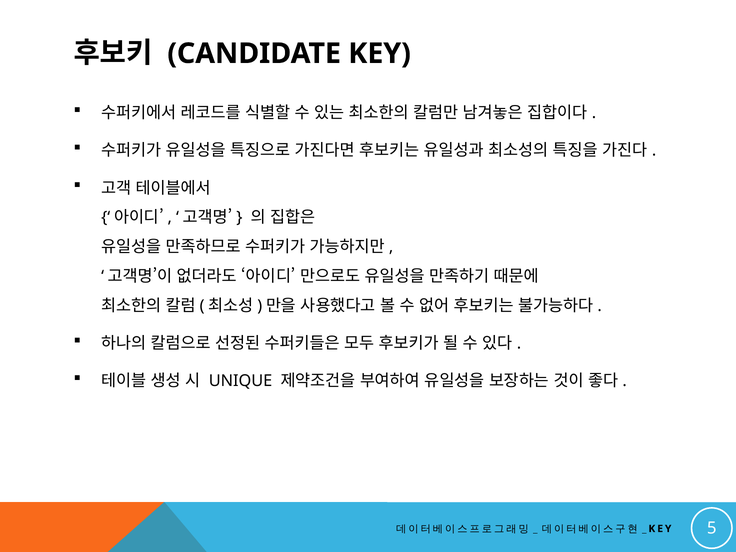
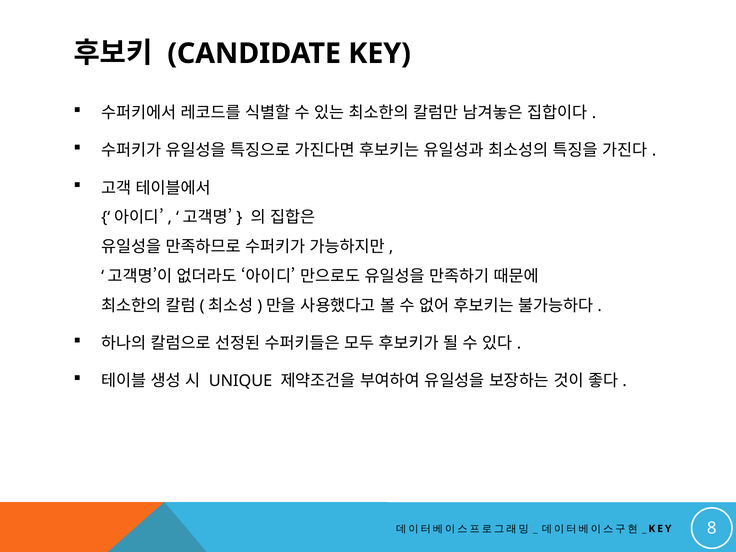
5: 5 -> 8 (712, 528)
